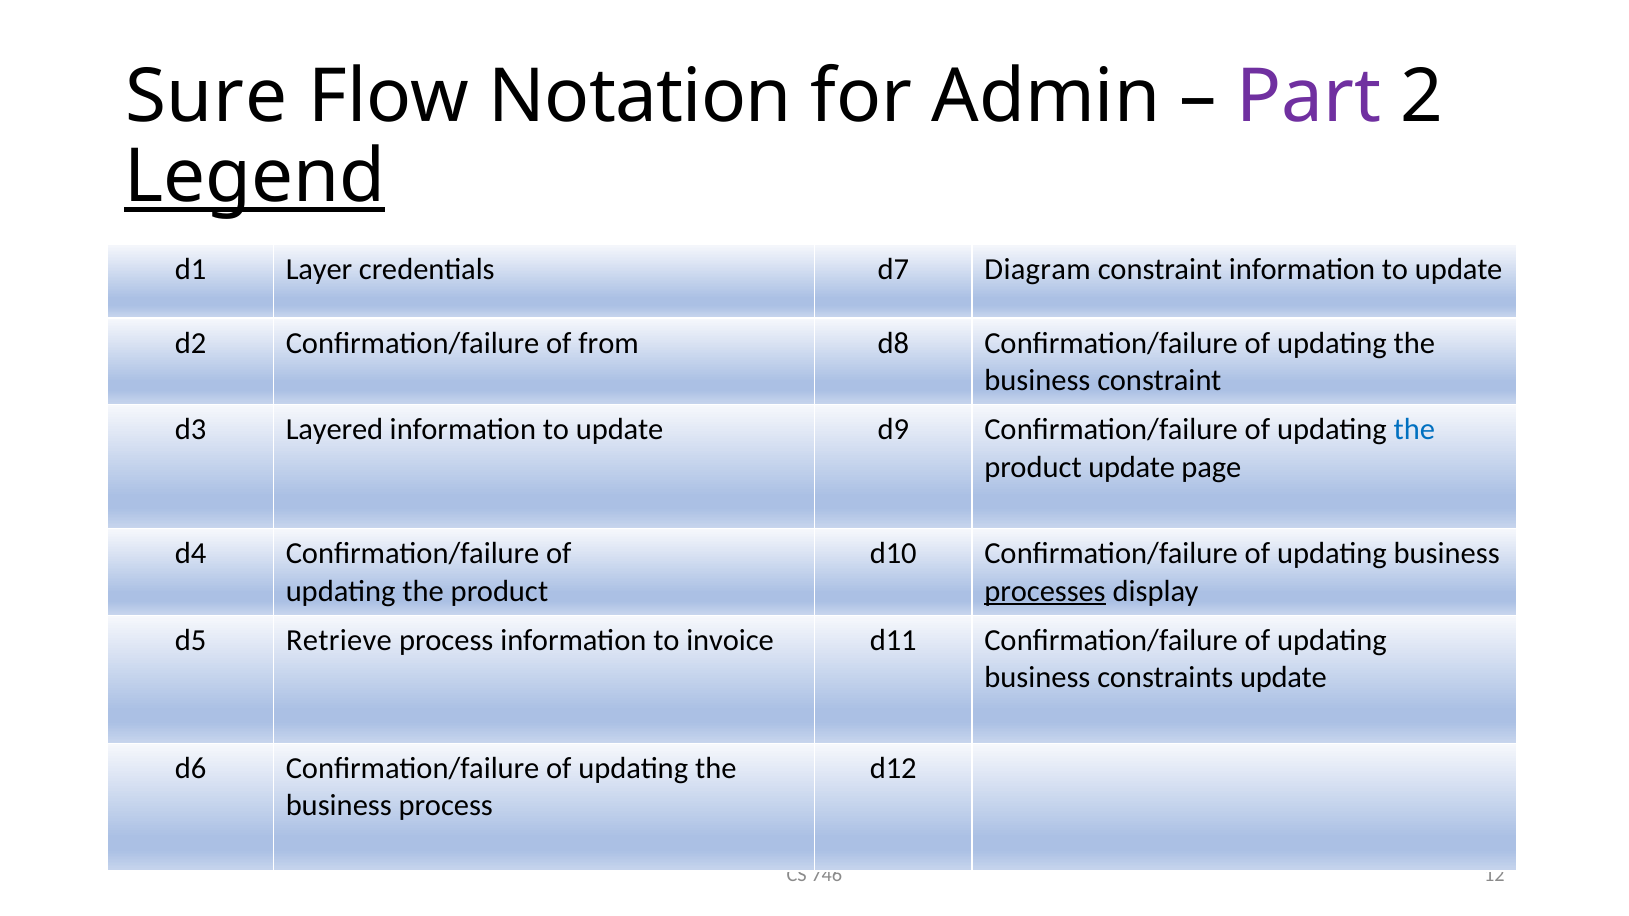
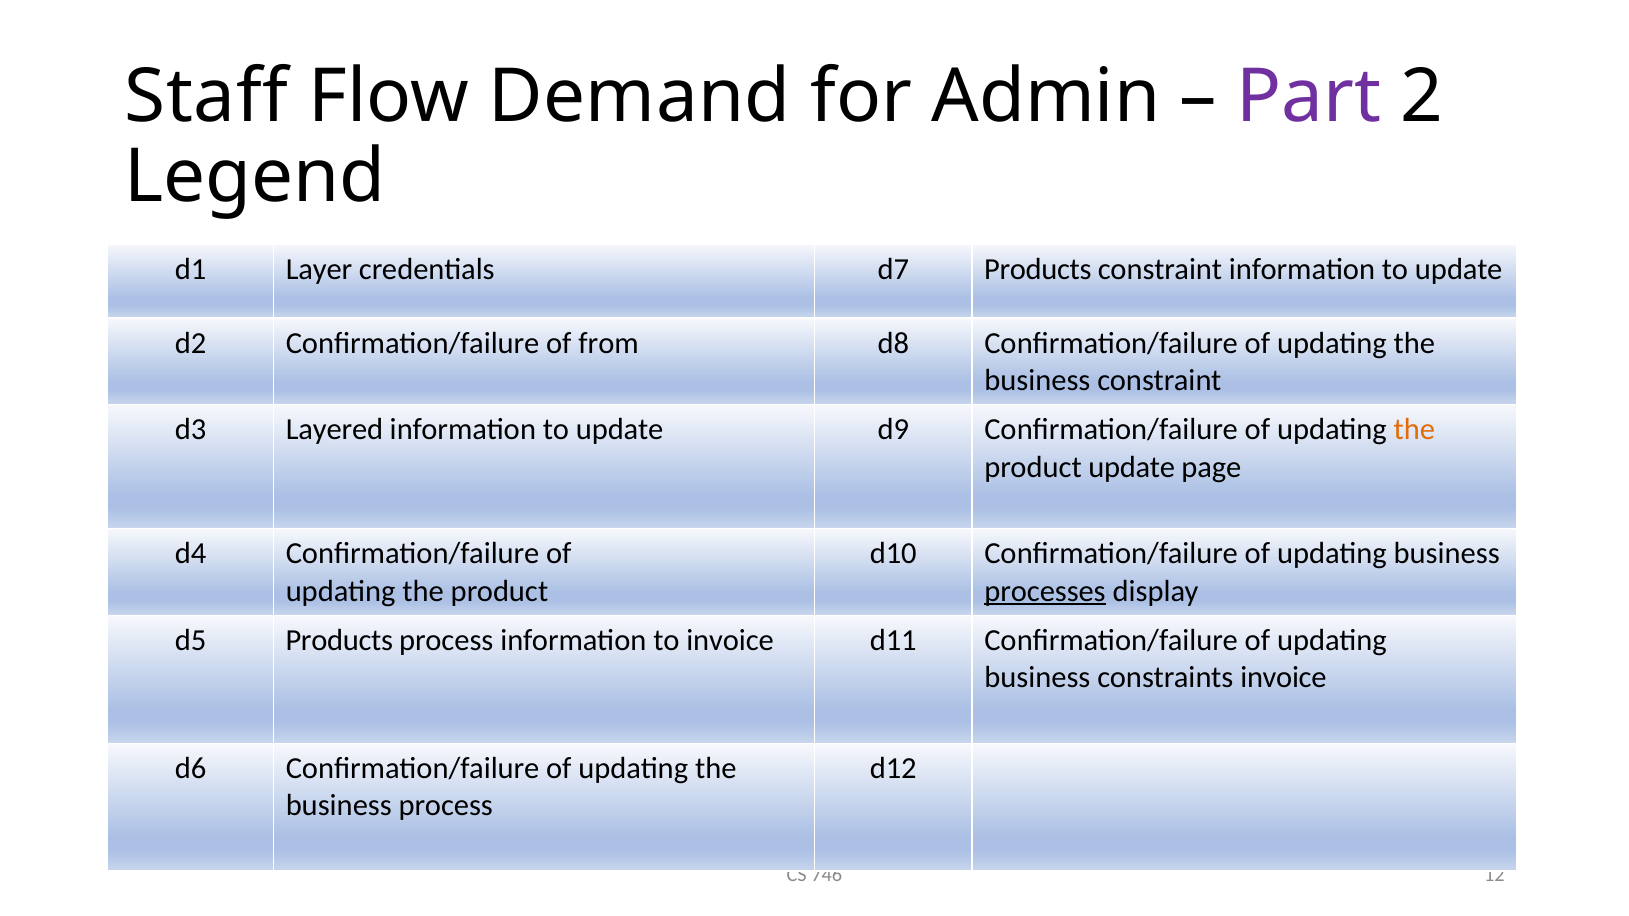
Sure: Sure -> Staff (206, 96)
Notation: Notation -> Demand (640, 96)
Legend underline: present -> none (255, 177)
d7 Diagram: Diagram -> Products (1038, 269)
the colour: blue -> orange (1414, 430)
d5 Retrieve: Retrieve -> Products (339, 641)
constraints update: update -> invoice (1283, 678)
